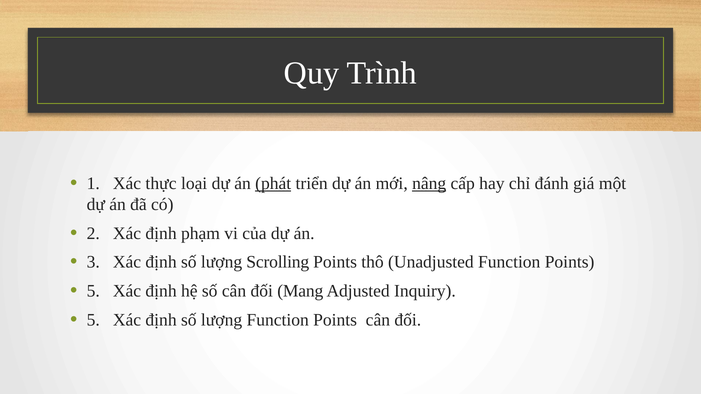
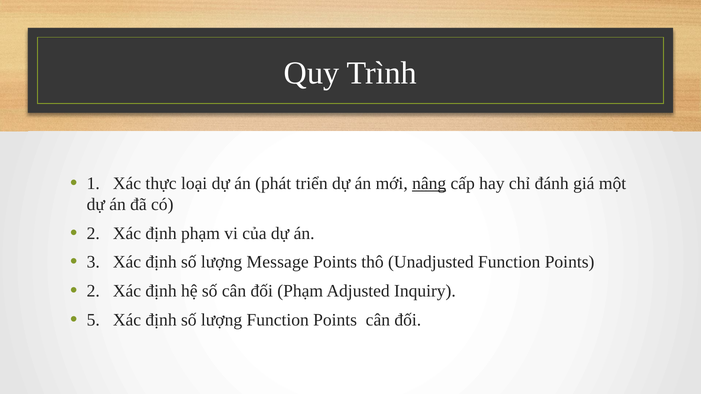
phát underline: present -> none (273, 184)
Scrolling: Scrolling -> Message (278, 262)
5: 5 -> 2 (93, 291)
đối Mang: Mang -> Phạm (300, 291)
